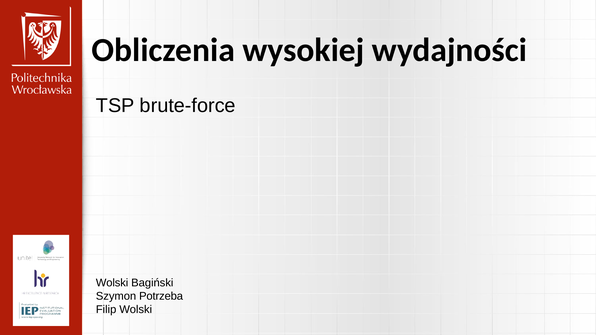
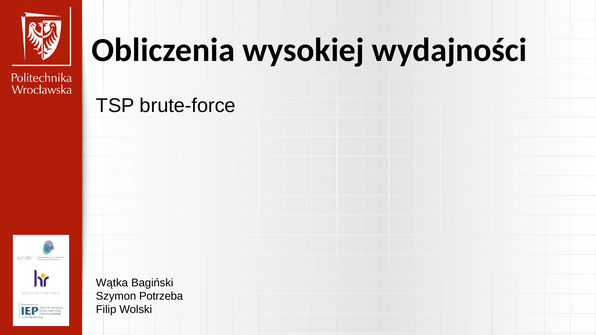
Wolski: Wolski -> Wątka (112, 283)
